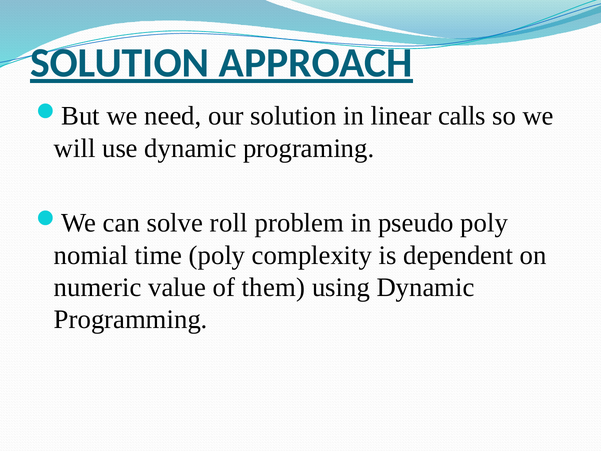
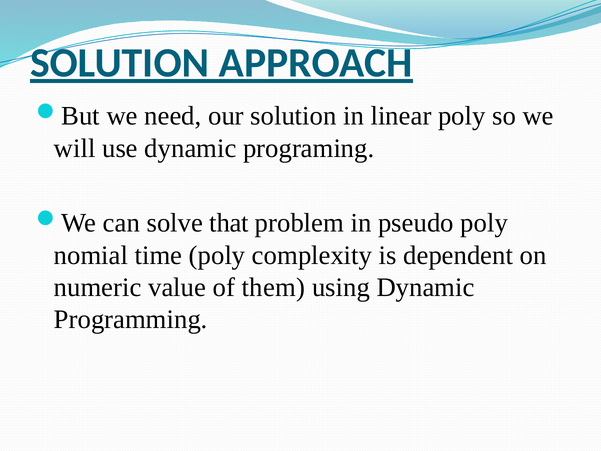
linear calls: calls -> poly (462, 116)
roll: roll -> that (229, 223)
